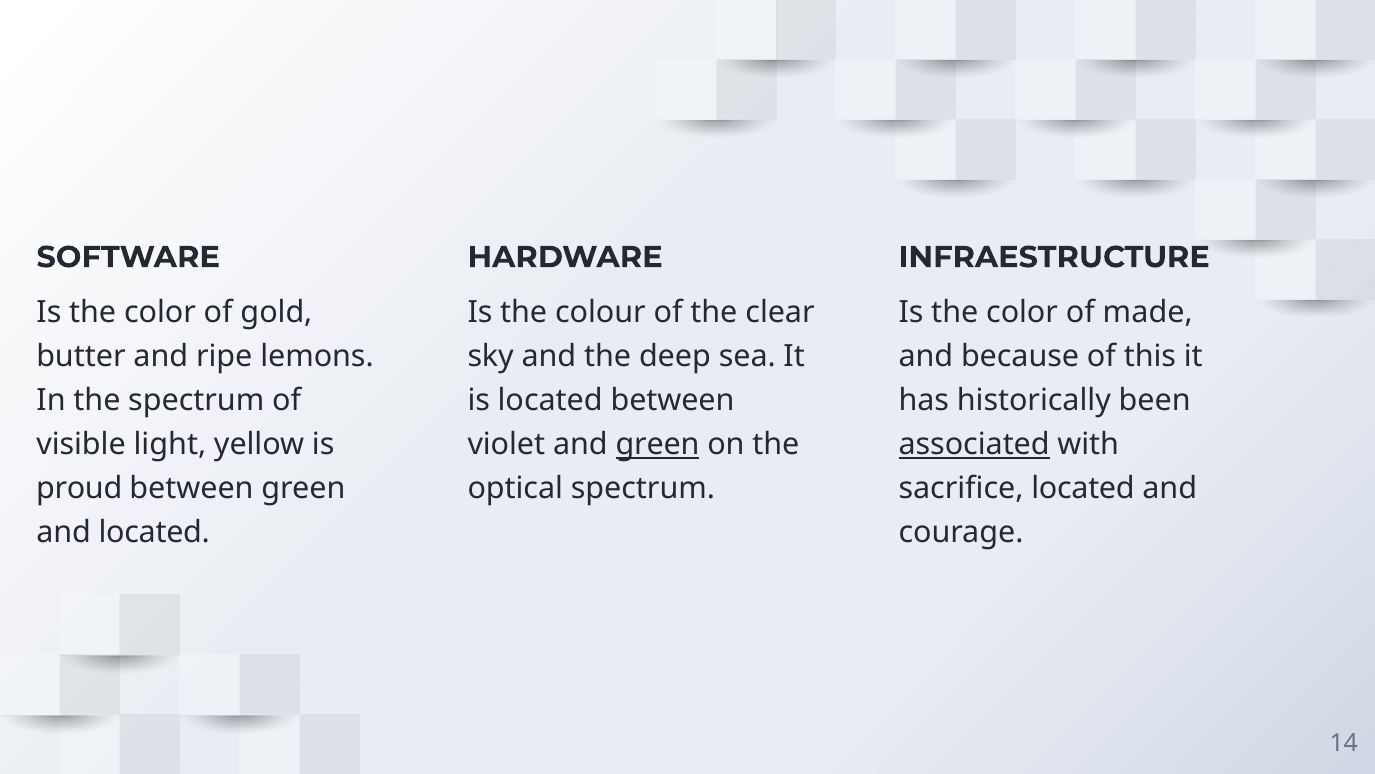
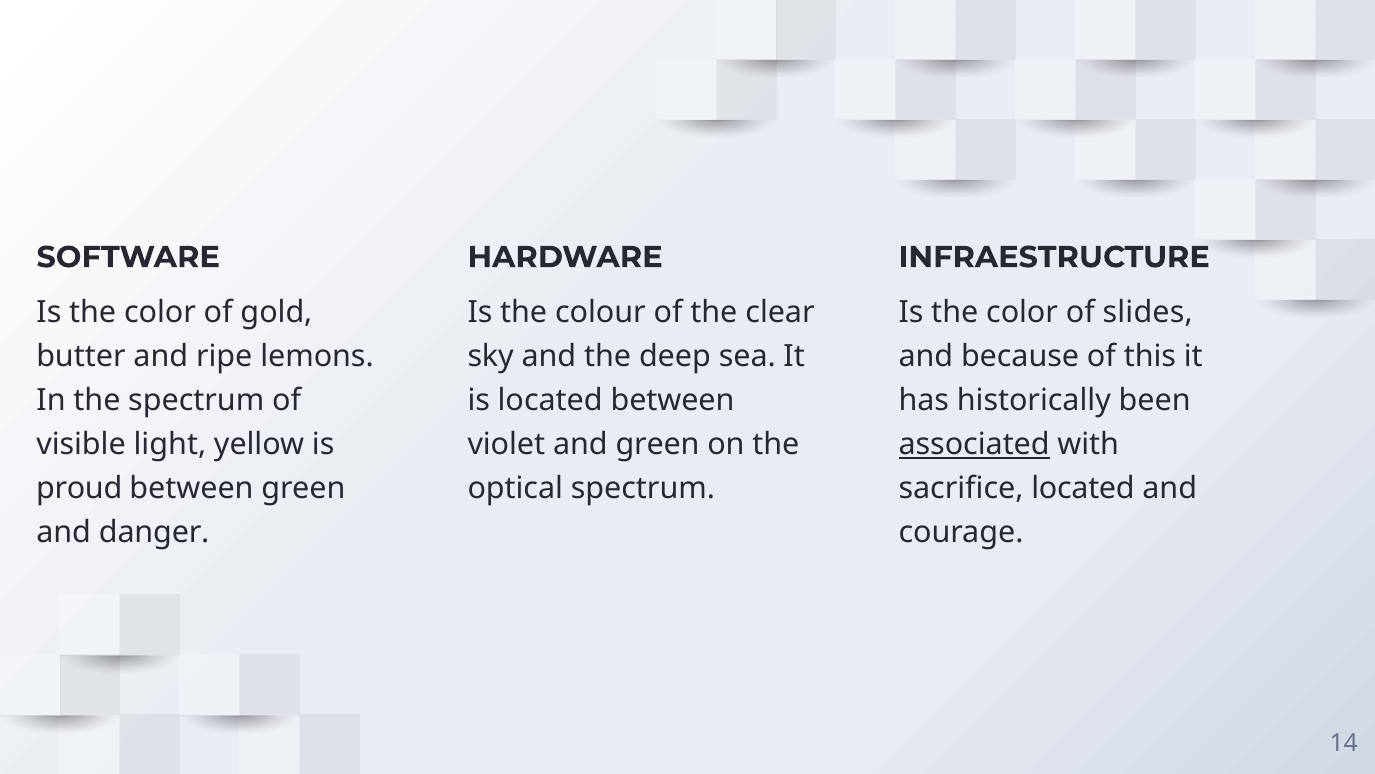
made: made -> slides (1148, 312)
green underline: present -> none (658, 444)
and located: located -> danger (154, 532)
